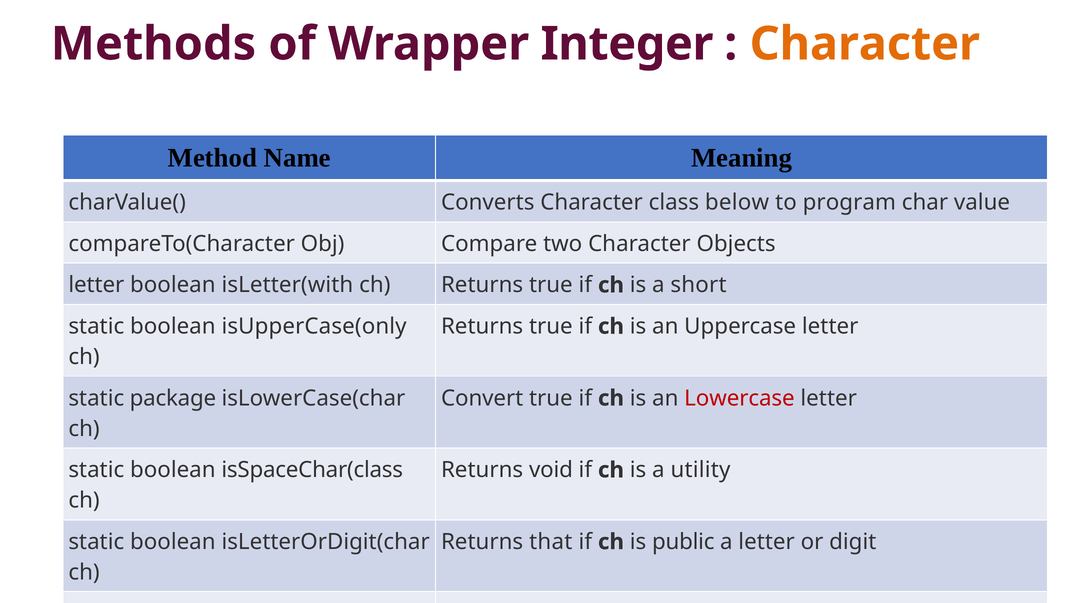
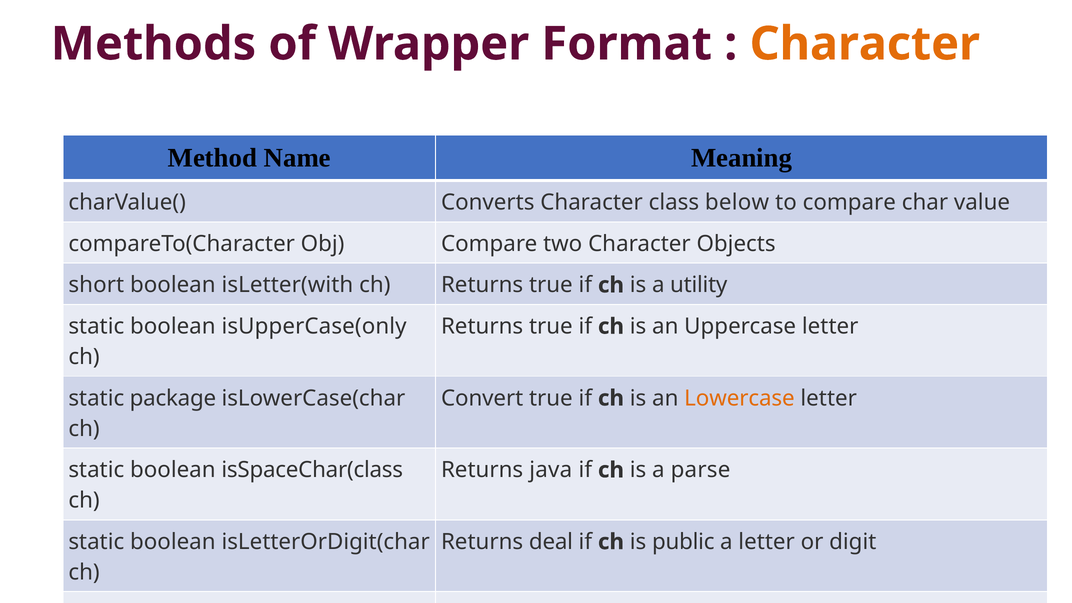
Integer: Integer -> Format (627, 44)
to program: program -> compare (849, 203)
letter: letter -> short (96, 285)
short: short -> utility (699, 285)
Lowercase colour: red -> orange (739, 398)
void: void -> java (551, 470)
utility: utility -> parse (701, 470)
that: that -> deal (551, 542)
